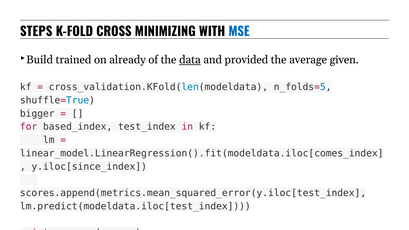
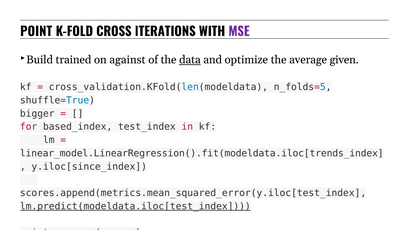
STEPS: STEPS -> POINT (36, 32)
MINIMIZING: MINIMIZING -> ITERATIONS (165, 32)
MSE colour: blue -> purple (239, 32)
already: already -> against (127, 60)
provided: provided -> optimize (246, 60)
linear_model.LinearRegression().fit(modeldata.iloc[comes_index: linear_model.LinearRegression().fit(modeldata.iloc[comes_index -> linear_model.LinearRegression().fit(modeldata.iloc[trends_index (202, 153)
lm.predict(modeldata.iloc[test_index underline: none -> present (135, 206)
